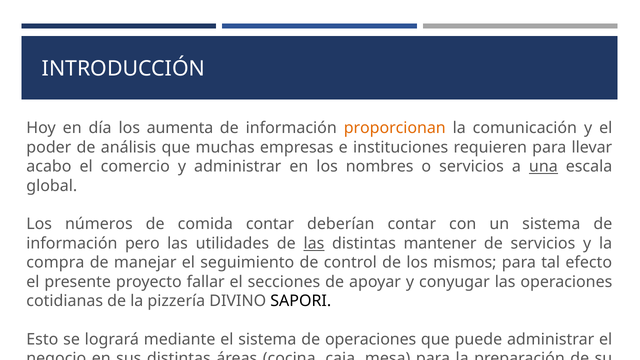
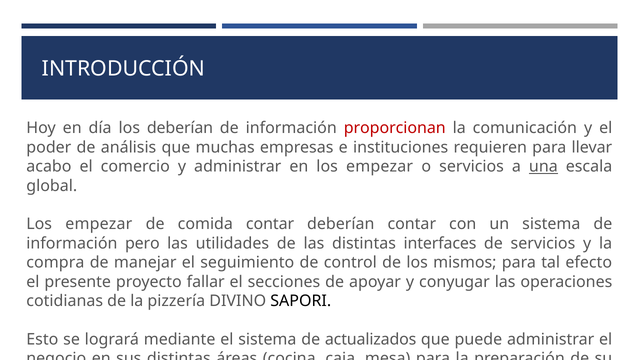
los aumenta: aumenta -> deberían (180, 128)
proporcionan colour: orange -> red (395, 128)
en los nombres: nombres -> empezar (380, 167)
números: números -> empezar (99, 224)
las underline: present -> none (314, 243)
mantener: mantener -> interfaces (440, 243)
de operaciones: operaciones -> actualizados (371, 339)
